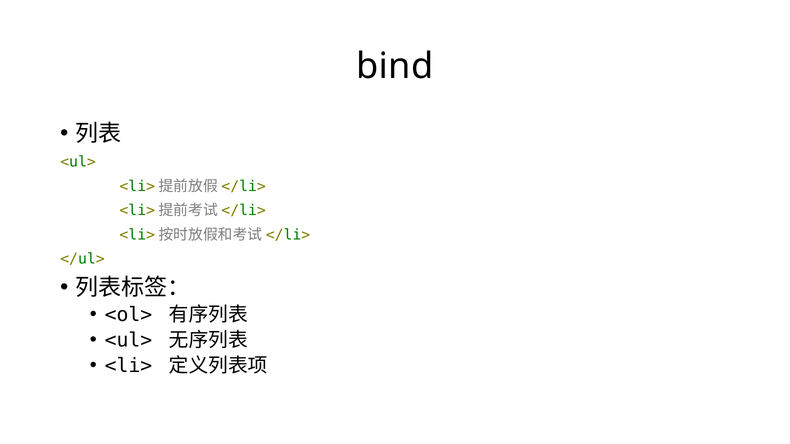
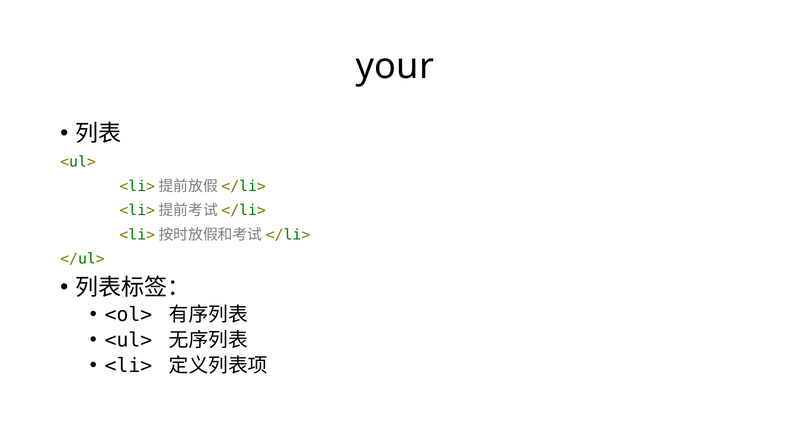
bind: bind -> your (395, 66)
